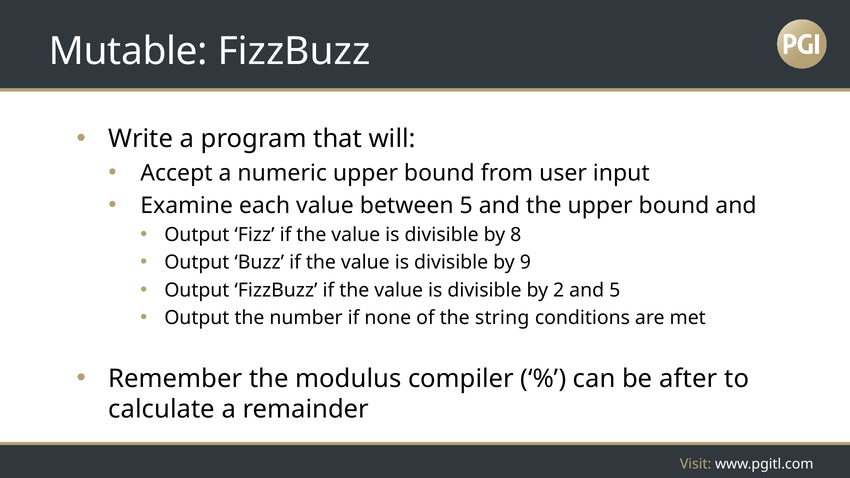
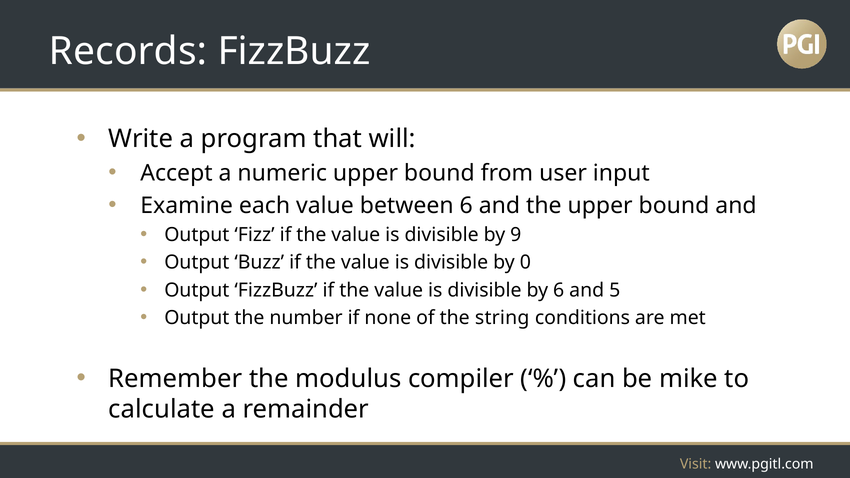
Mutable: Mutable -> Records (128, 51)
between 5: 5 -> 6 (466, 206)
8: 8 -> 9 (516, 235)
9: 9 -> 0 (525, 263)
by 2: 2 -> 6 (559, 290)
after: after -> mike (688, 379)
